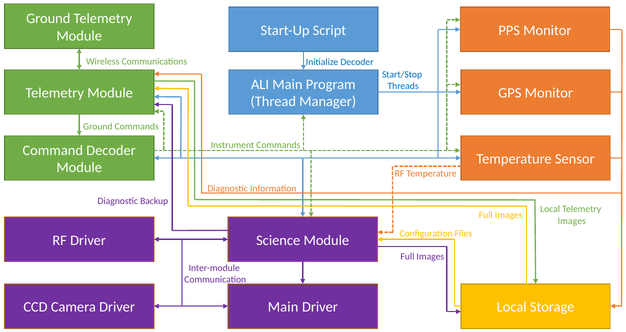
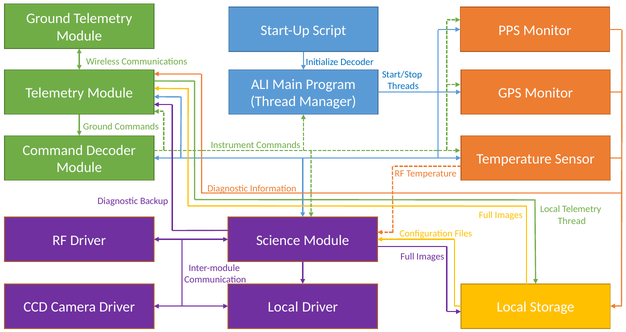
Images: Images -> Thread (572, 221)
Main: Main -> Local (283, 308)
